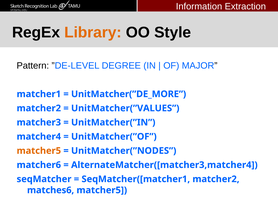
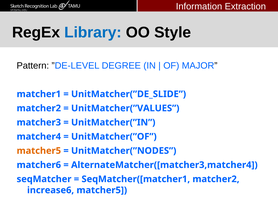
Library colour: orange -> blue (93, 32)
UnitMatcher(”DE_MORE: UnitMatcher(”DE_MORE -> UnitMatcher(”DE_SLIDE (129, 94)
matches6: matches6 -> increase6 (51, 191)
